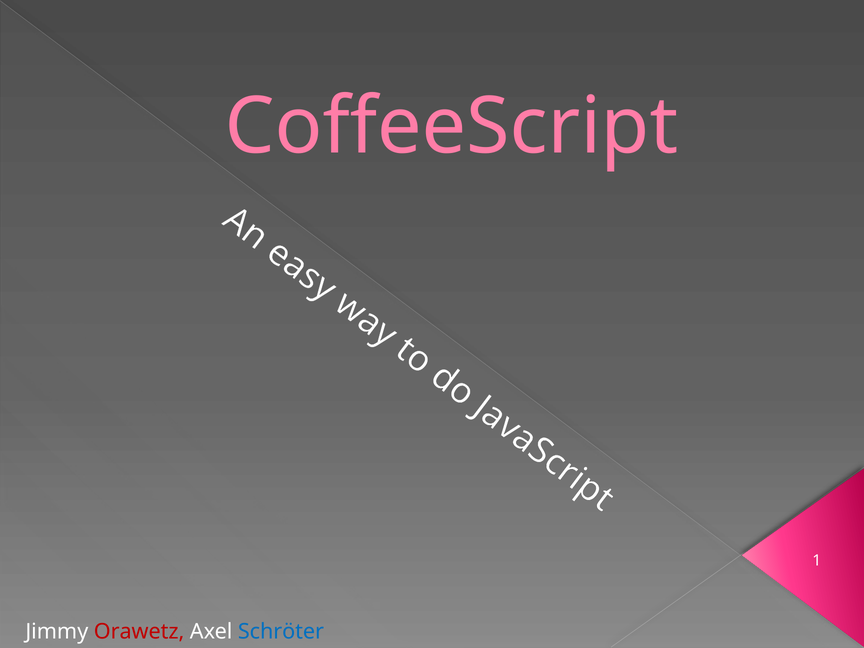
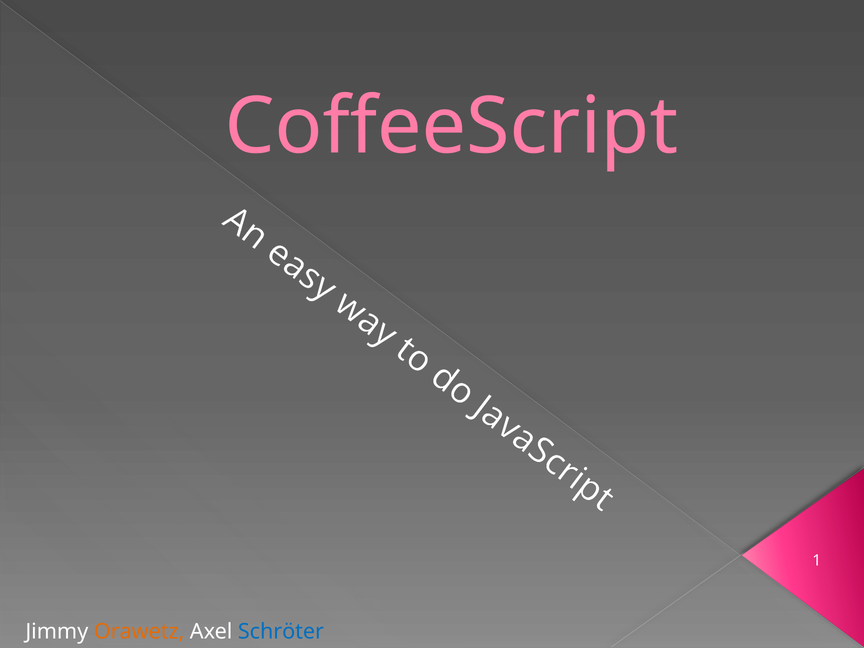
Orawetz colour: red -> orange (139, 632)
